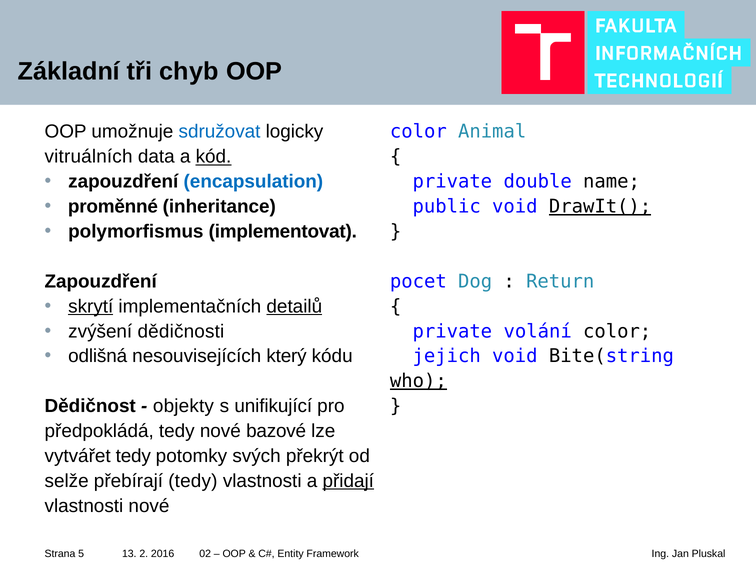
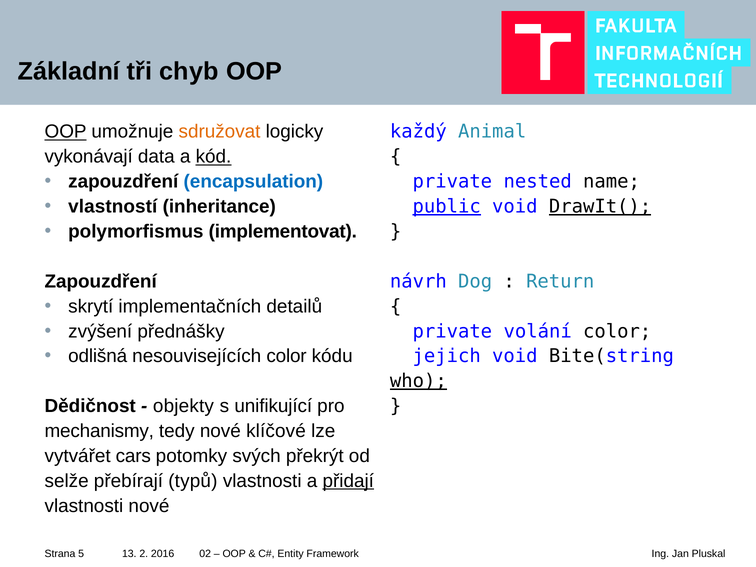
OOP underline: none -> present (66, 132)
sdružovat colour: blue -> orange (219, 132)
color: color -> každý (418, 132)
vitruálních: vitruálních -> vykonávají (89, 157)
double: double -> nested (538, 182)
proměnné: proměnné -> vlastností (113, 207)
public underline: none -> present (447, 207)
pocet: pocet -> návrh (418, 281)
skrytí underline: present -> none (91, 306)
detailů underline: present -> none (294, 306)
dědičnosti: dědičnosti -> přednášky (181, 331)
nesouvisejících který: který -> color (287, 356)
předpokládá: předpokládá -> mechanismy (99, 431)
bazové: bazové -> klíčové (276, 431)
vytvářet tedy: tedy -> cars (133, 456)
přebírají tedy: tedy -> typů (193, 481)
